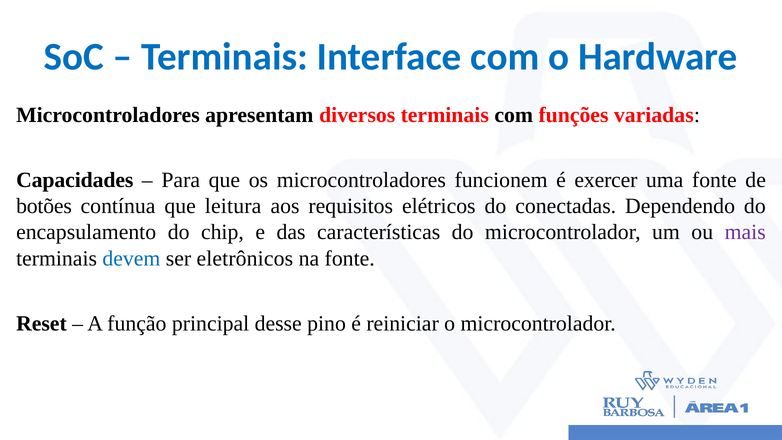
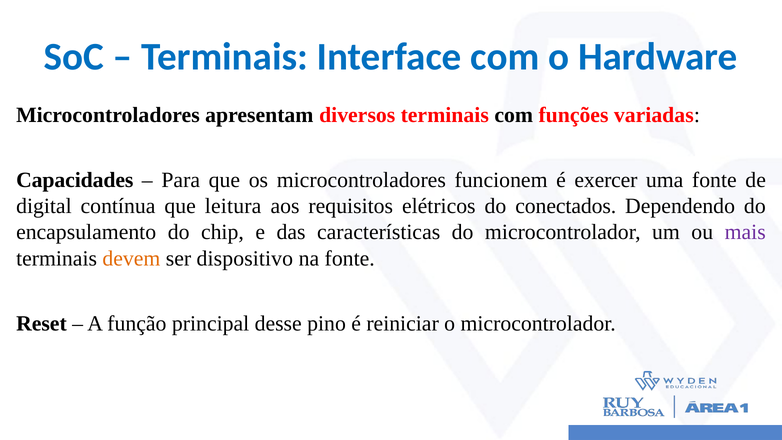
botões: botões -> digital (44, 206)
conectadas: conectadas -> conectados (566, 206)
devem colour: blue -> orange (131, 258)
eletrônicos: eletrônicos -> dispositivo (245, 258)
